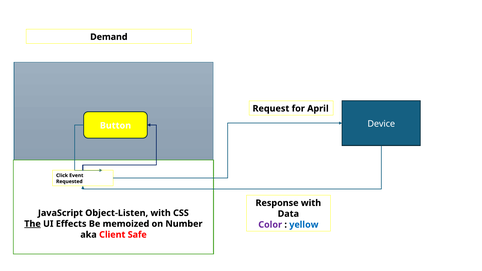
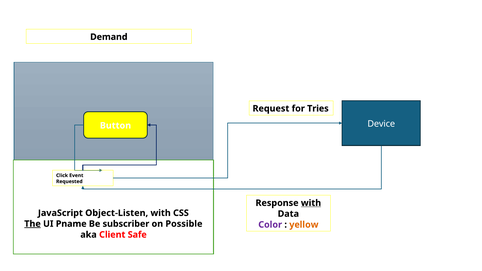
April: April -> Tries (318, 109)
with underline: none -> present (311, 203)
Effects: Effects -> Pname (71, 224)
memoized: memoized -> subscriber (126, 224)
Number: Number -> Possible (184, 224)
yellow colour: blue -> orange (304, 225)
